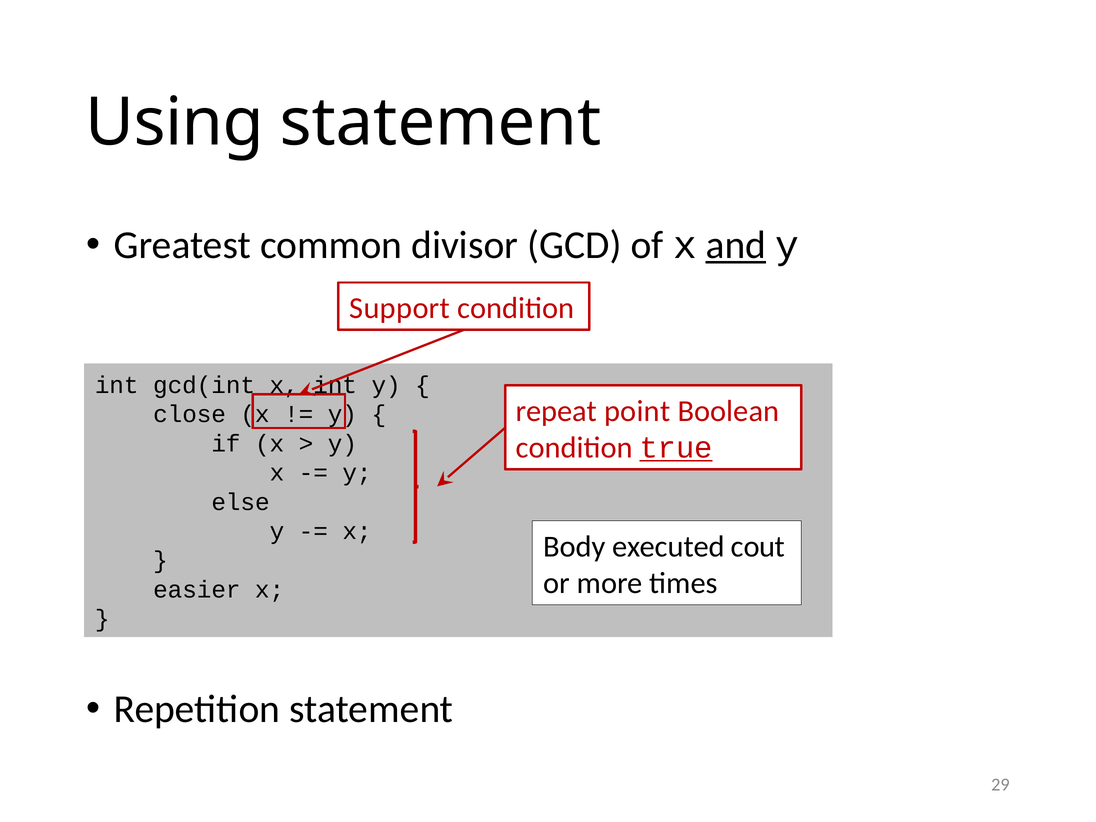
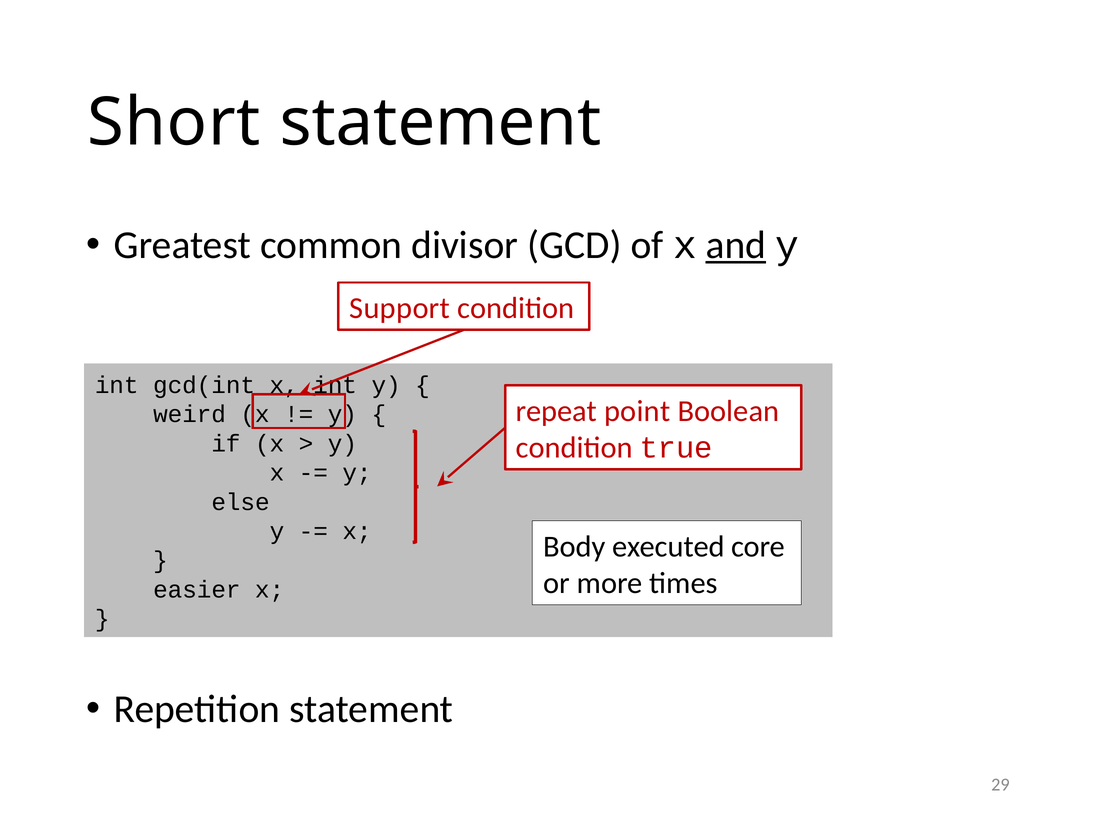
Using: Using -> Short (174, 123)
close: close -> weird (190, 414)
true underline: present -> none (676, 448)
cout: cout -> core (758, 547)
